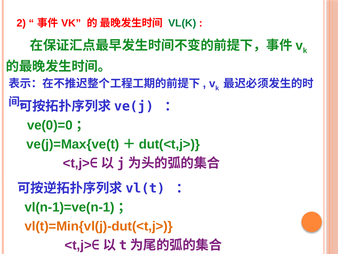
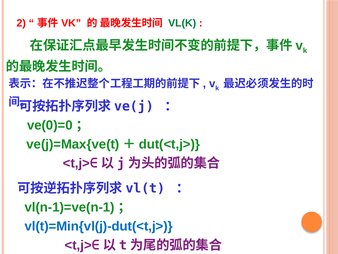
vl(t)=Min{vl(j)-dut(<t,j> colour: orange -> blue (99, 226)
